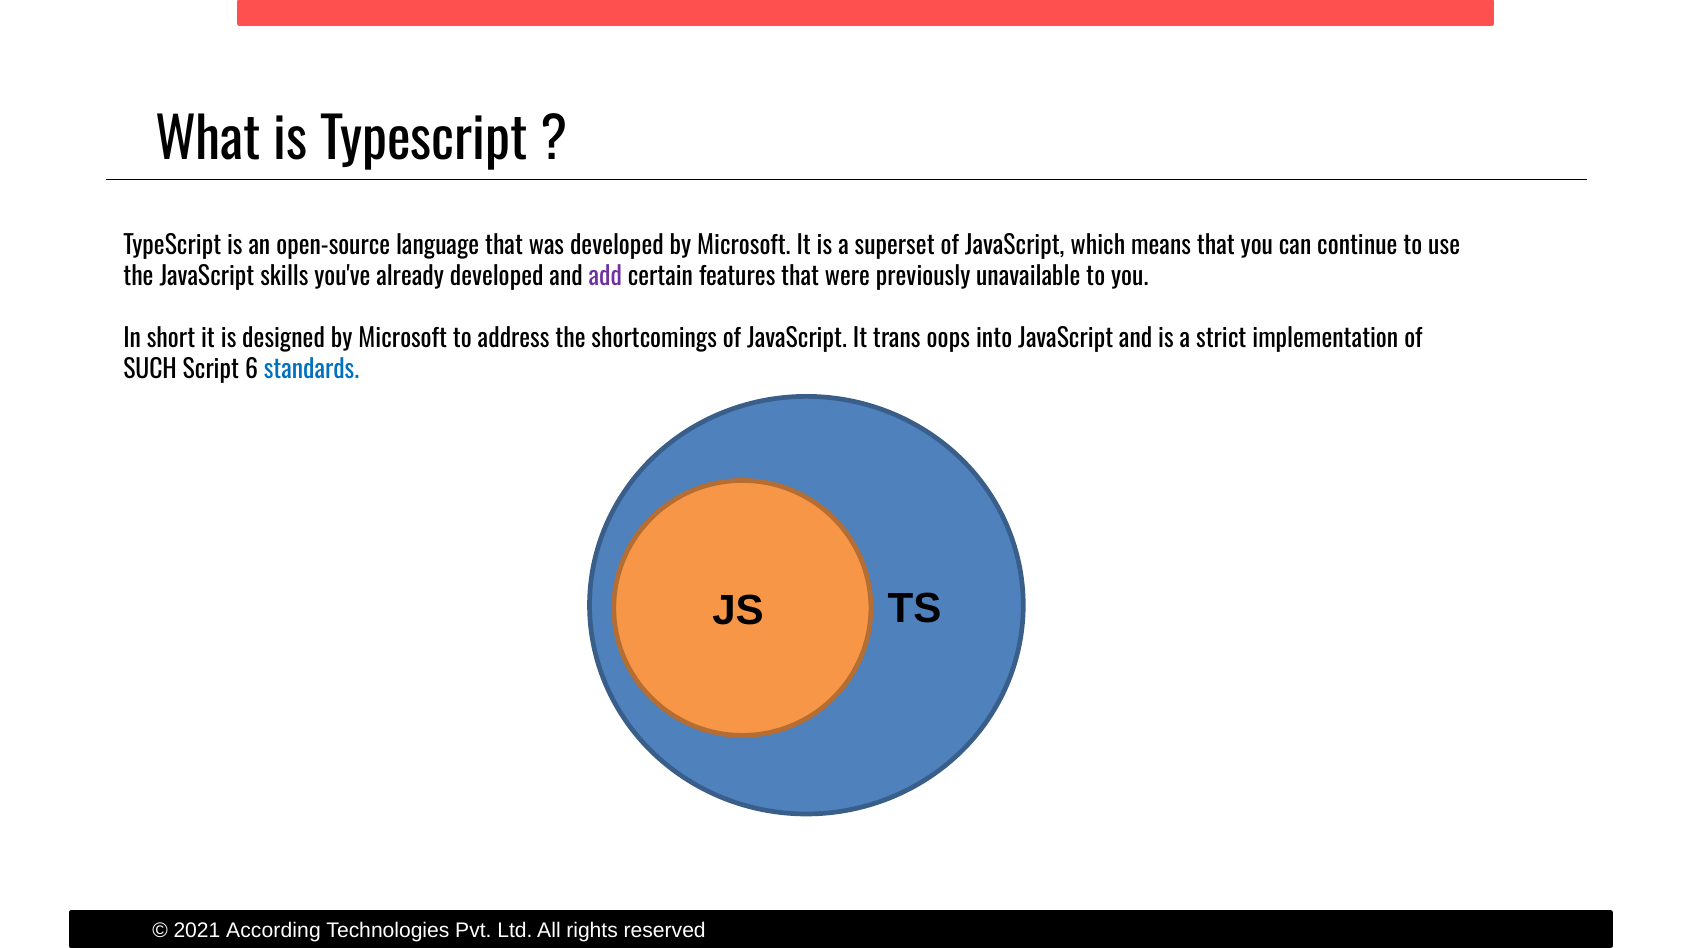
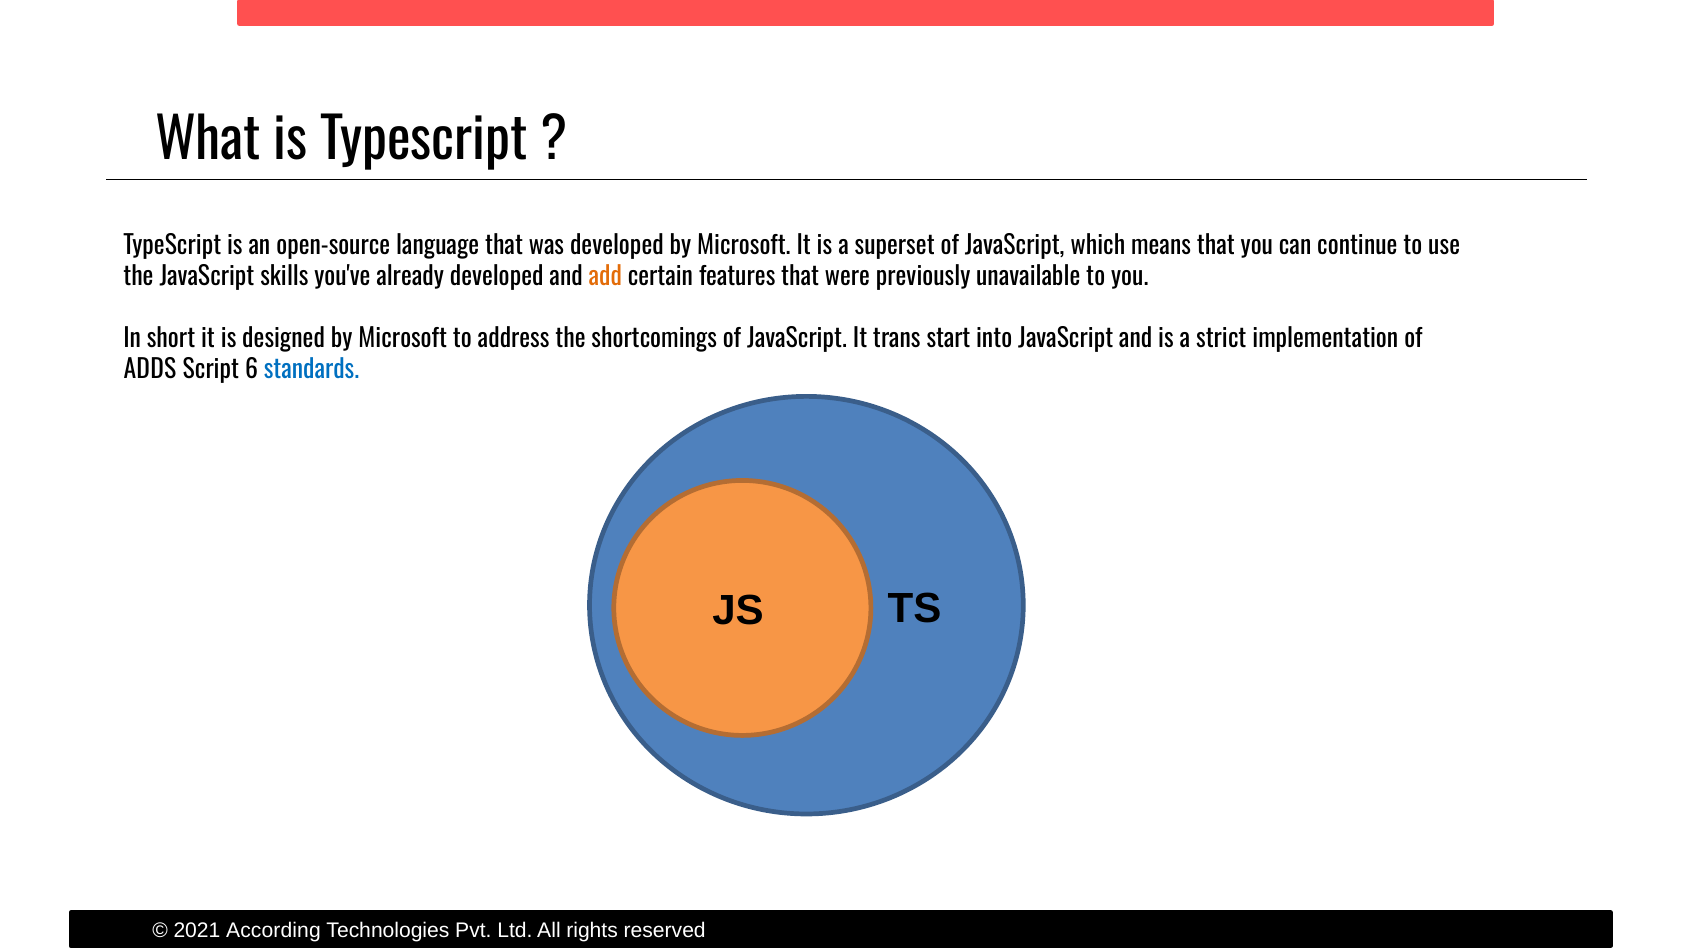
add colour: purple -> orange (605, 277)
oops: oops -> start (948, 339)
SUCH: SUCH -> ADDS (150, 370)
